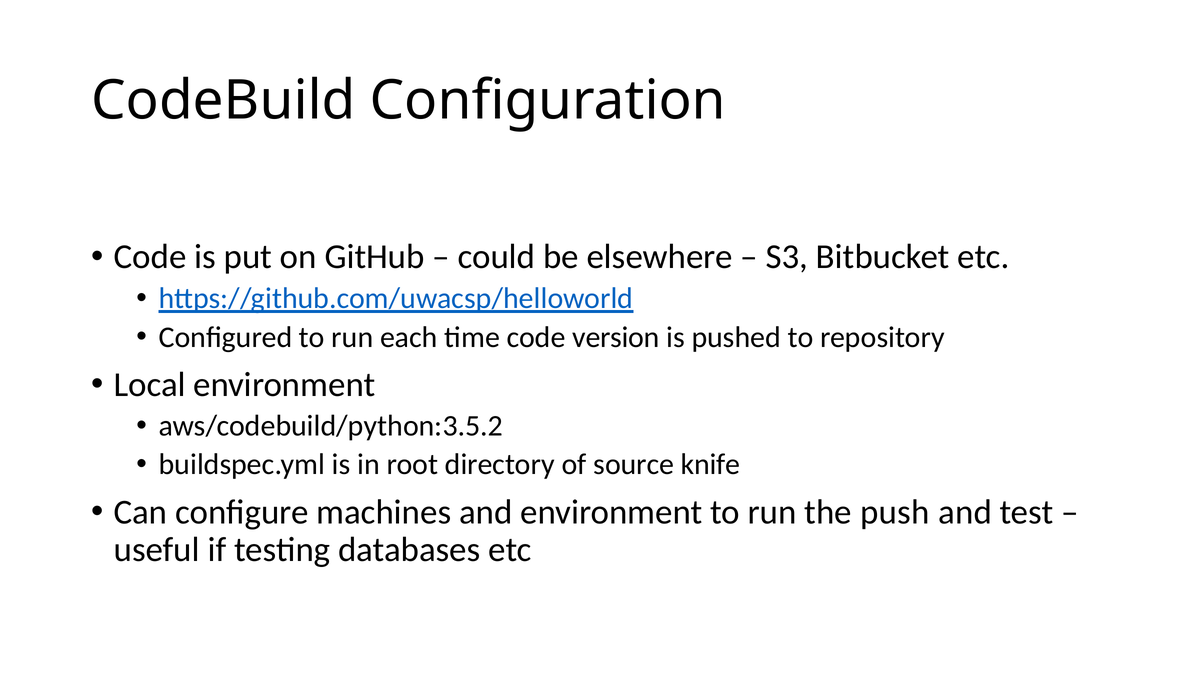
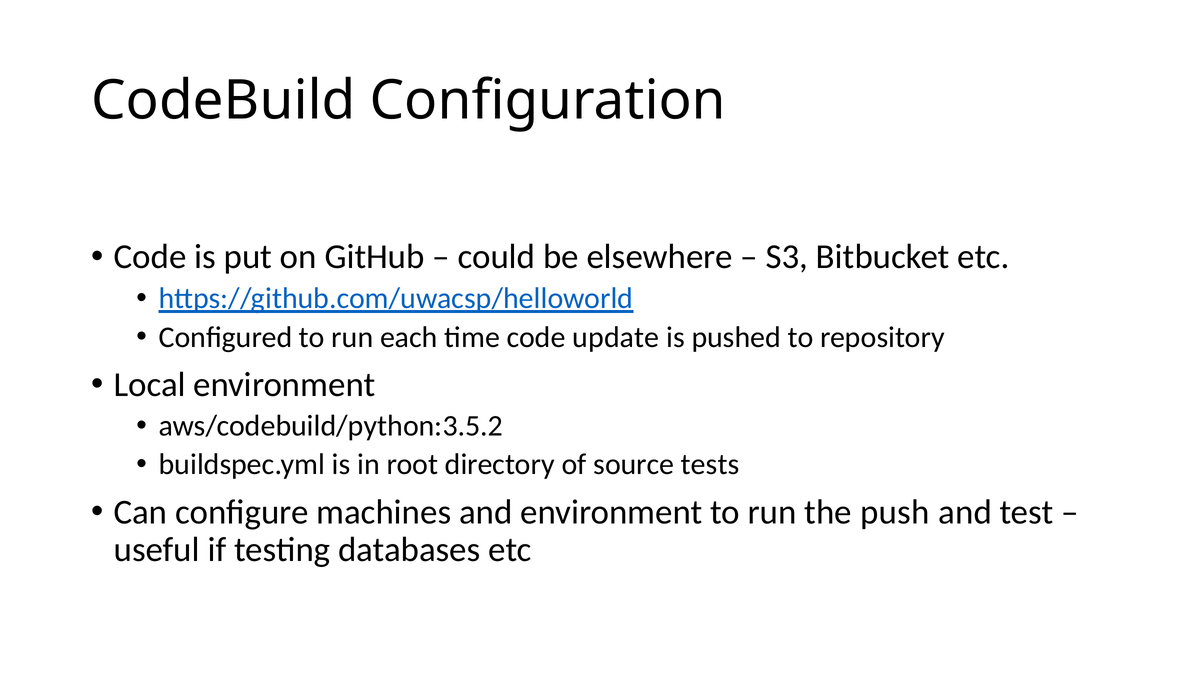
version: version -> update (616, 337)
knife: knife -> tests (710, 465)
